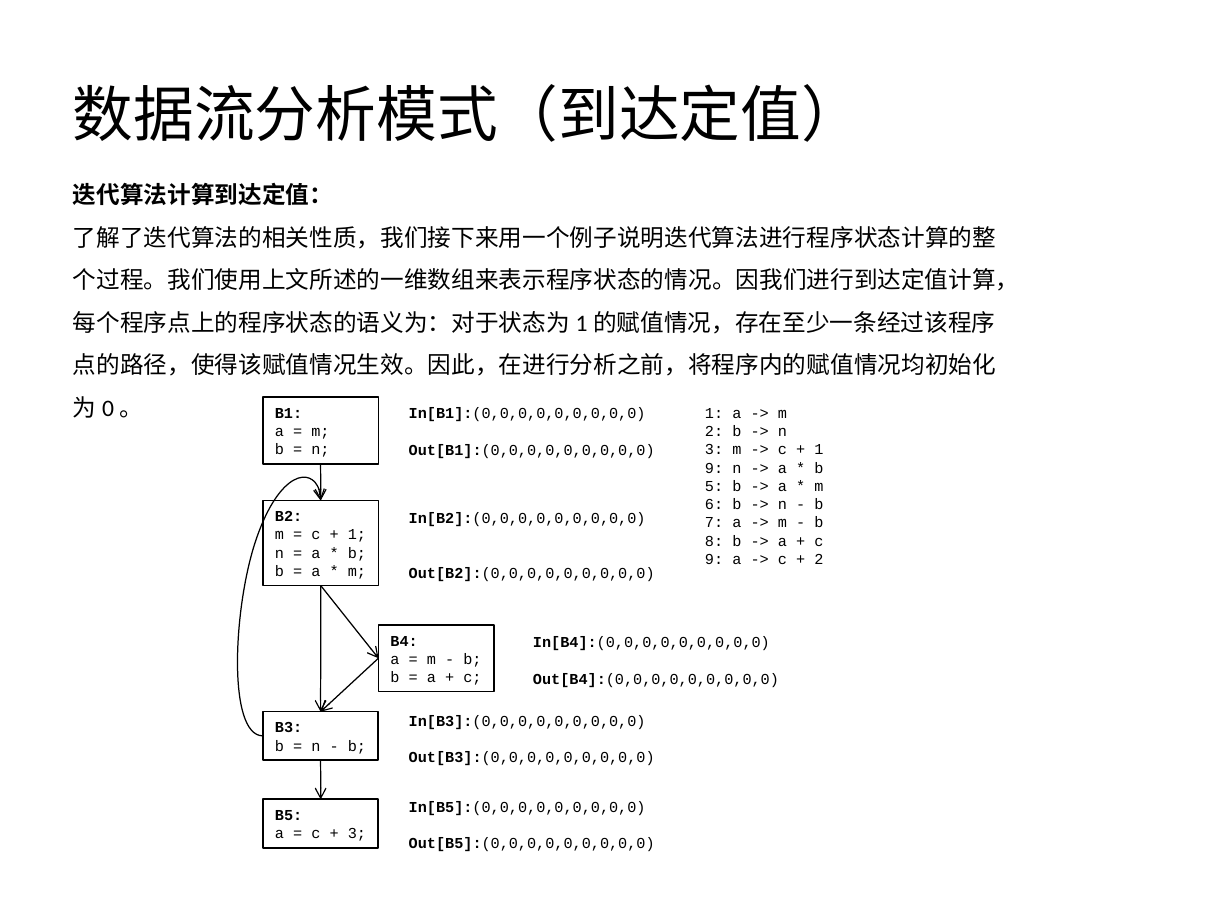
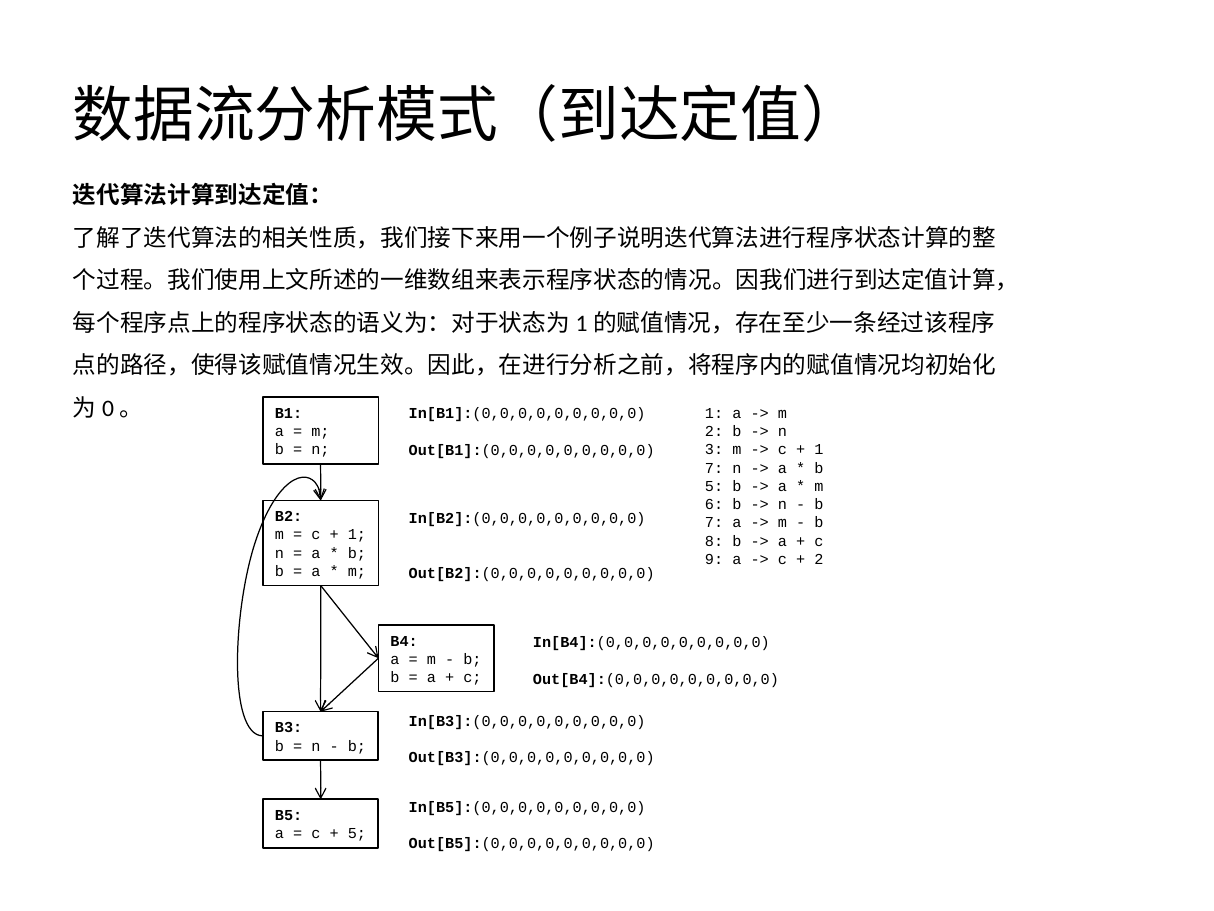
9: 9 -> 7 (714, 468)
3: 3 -> 5 (357, 833)
